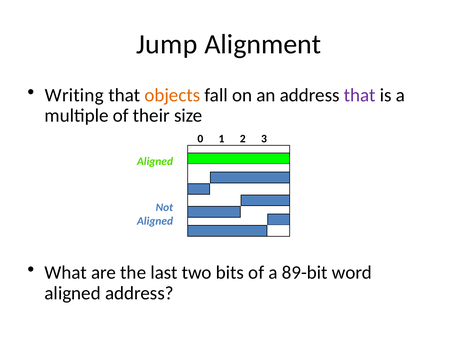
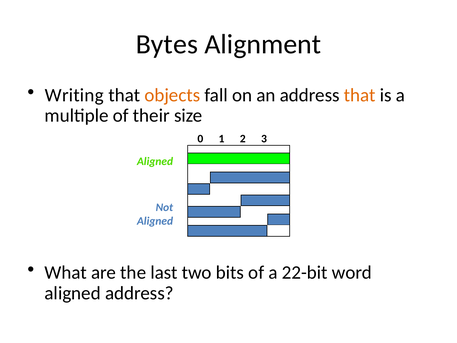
Jump: Jump -> Bytes (167, 44)
that colour: purple -> orange (360, 95)
89-bit: 89-bit -> 22-bit (305, 272)
